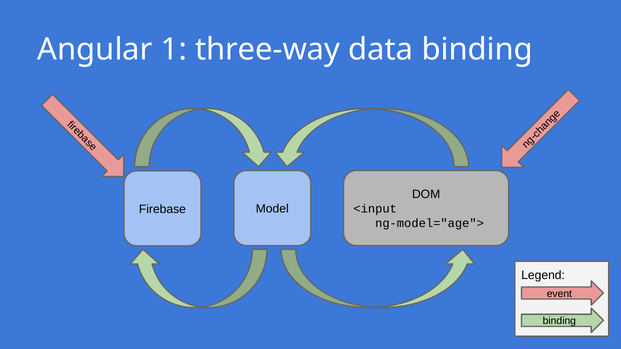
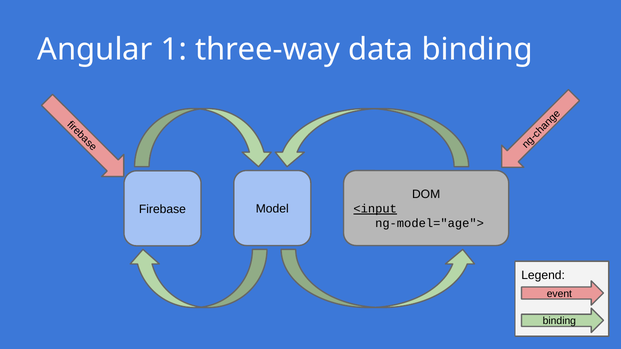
<input underline: none -> present (375, 209)
